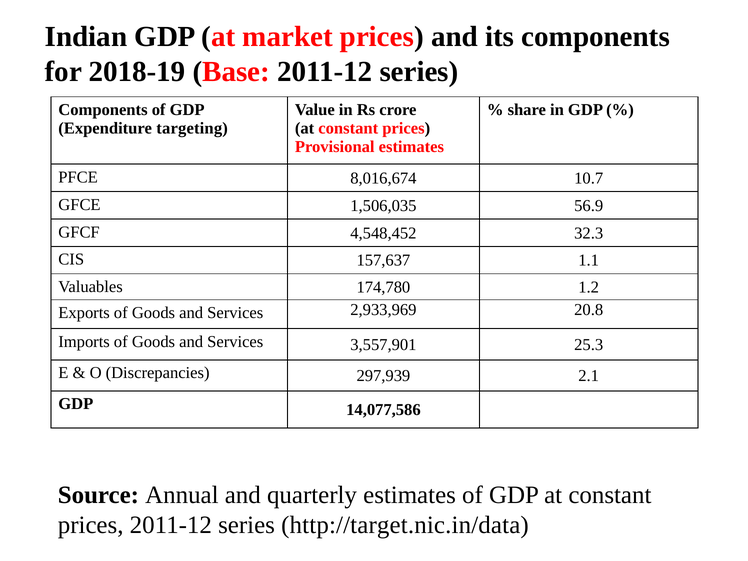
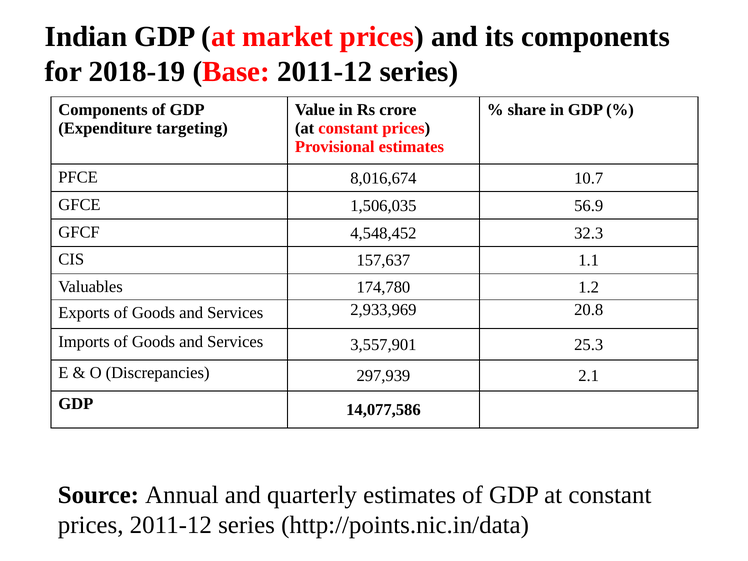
http://target.nic.in/data: http://target.nic.in/data -> http://points.nic.in/data (405, 525)
